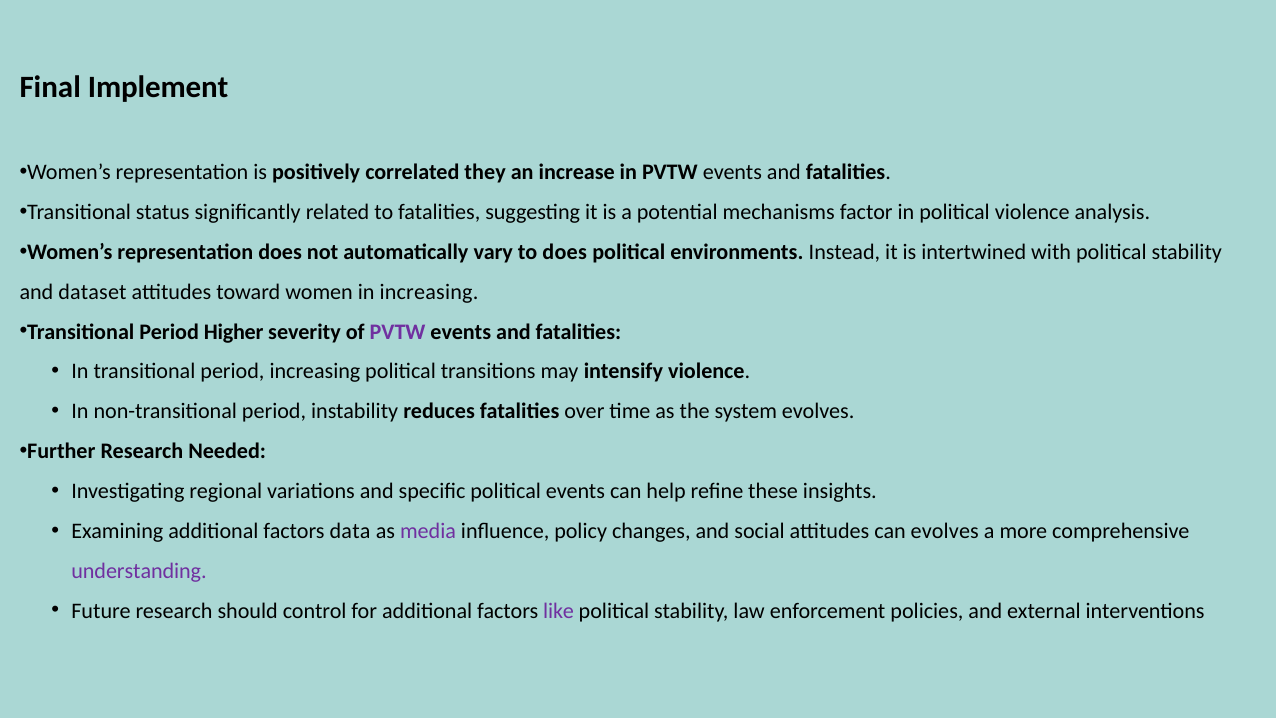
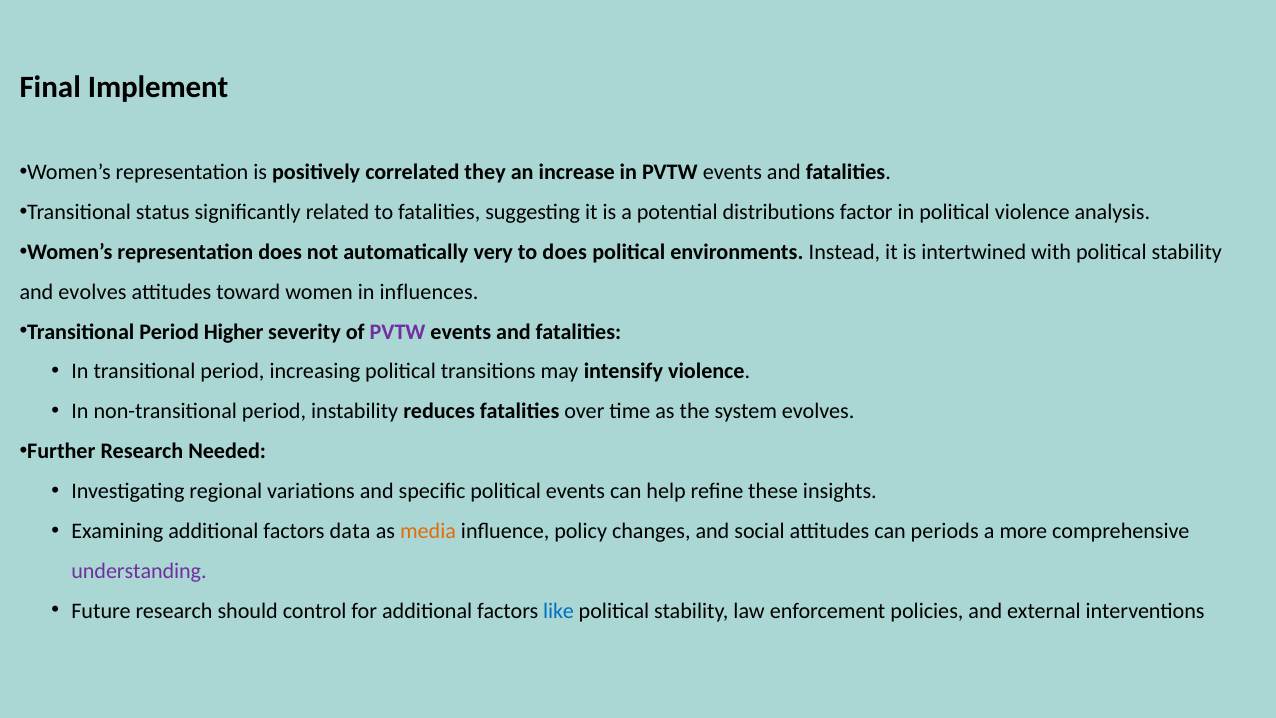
mechanisms: mechanisms -> distributions (779, 212)
vary: vary -> very (493, 252)
and dataset: dataset -> evolves (92, 292)
in increasing: increasing -> influences (429, 292)
media colour: purple -> orange (428, 531)
can evolves: evolves -> periods (945, 531)
like colour: purple -> blue (559, 611)
